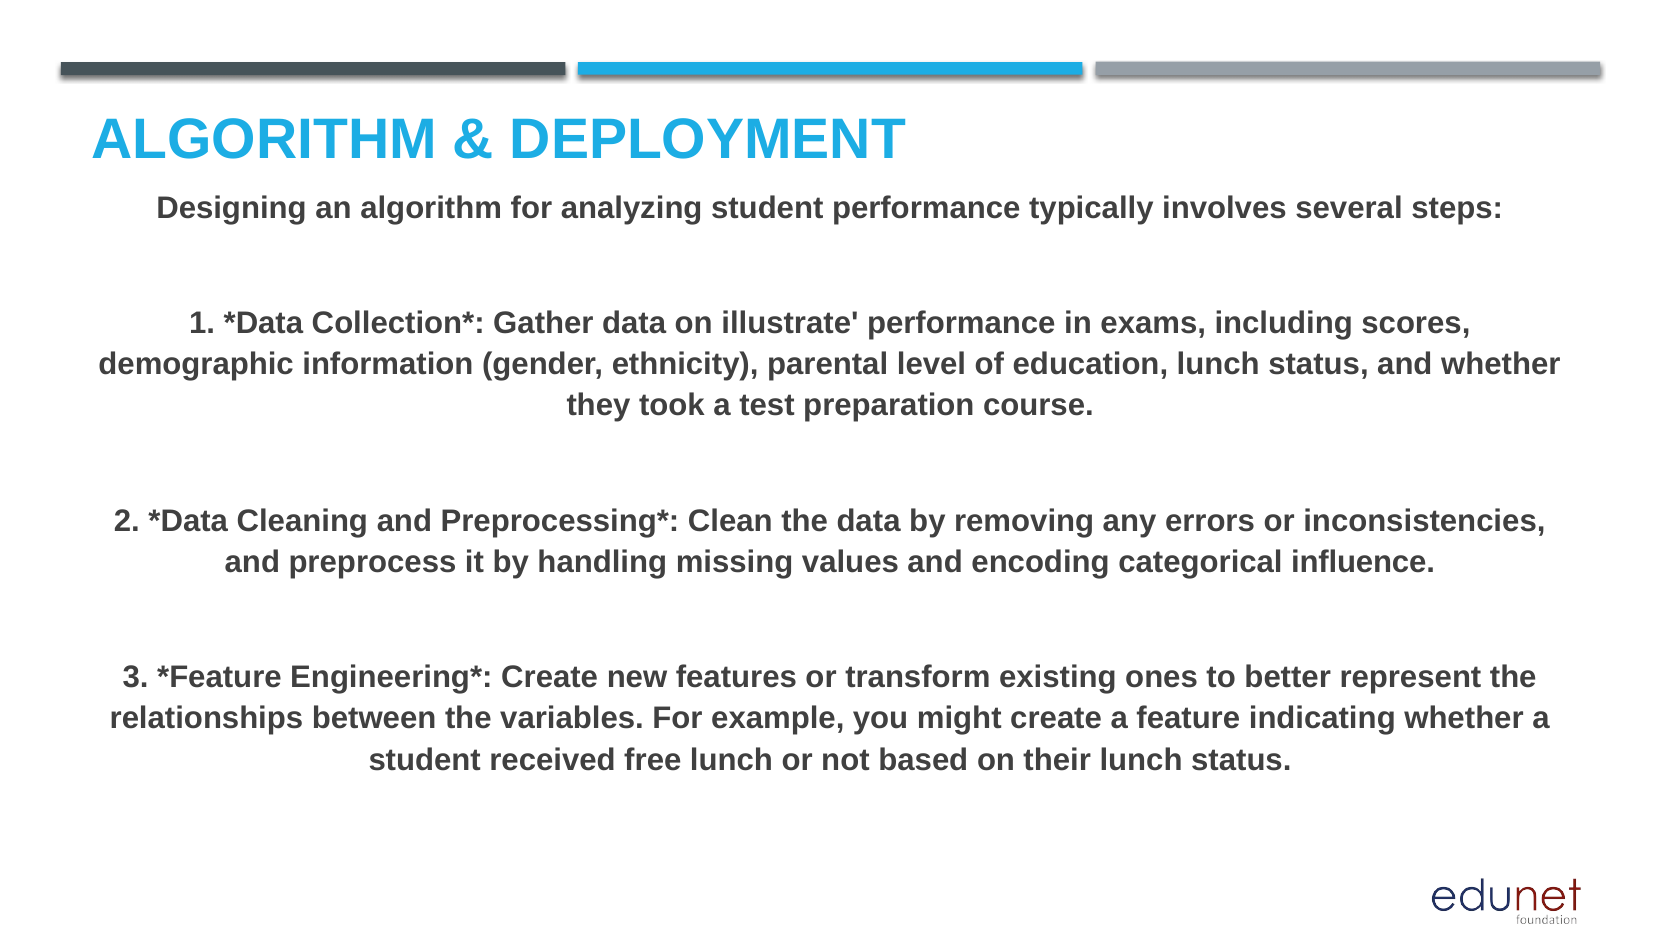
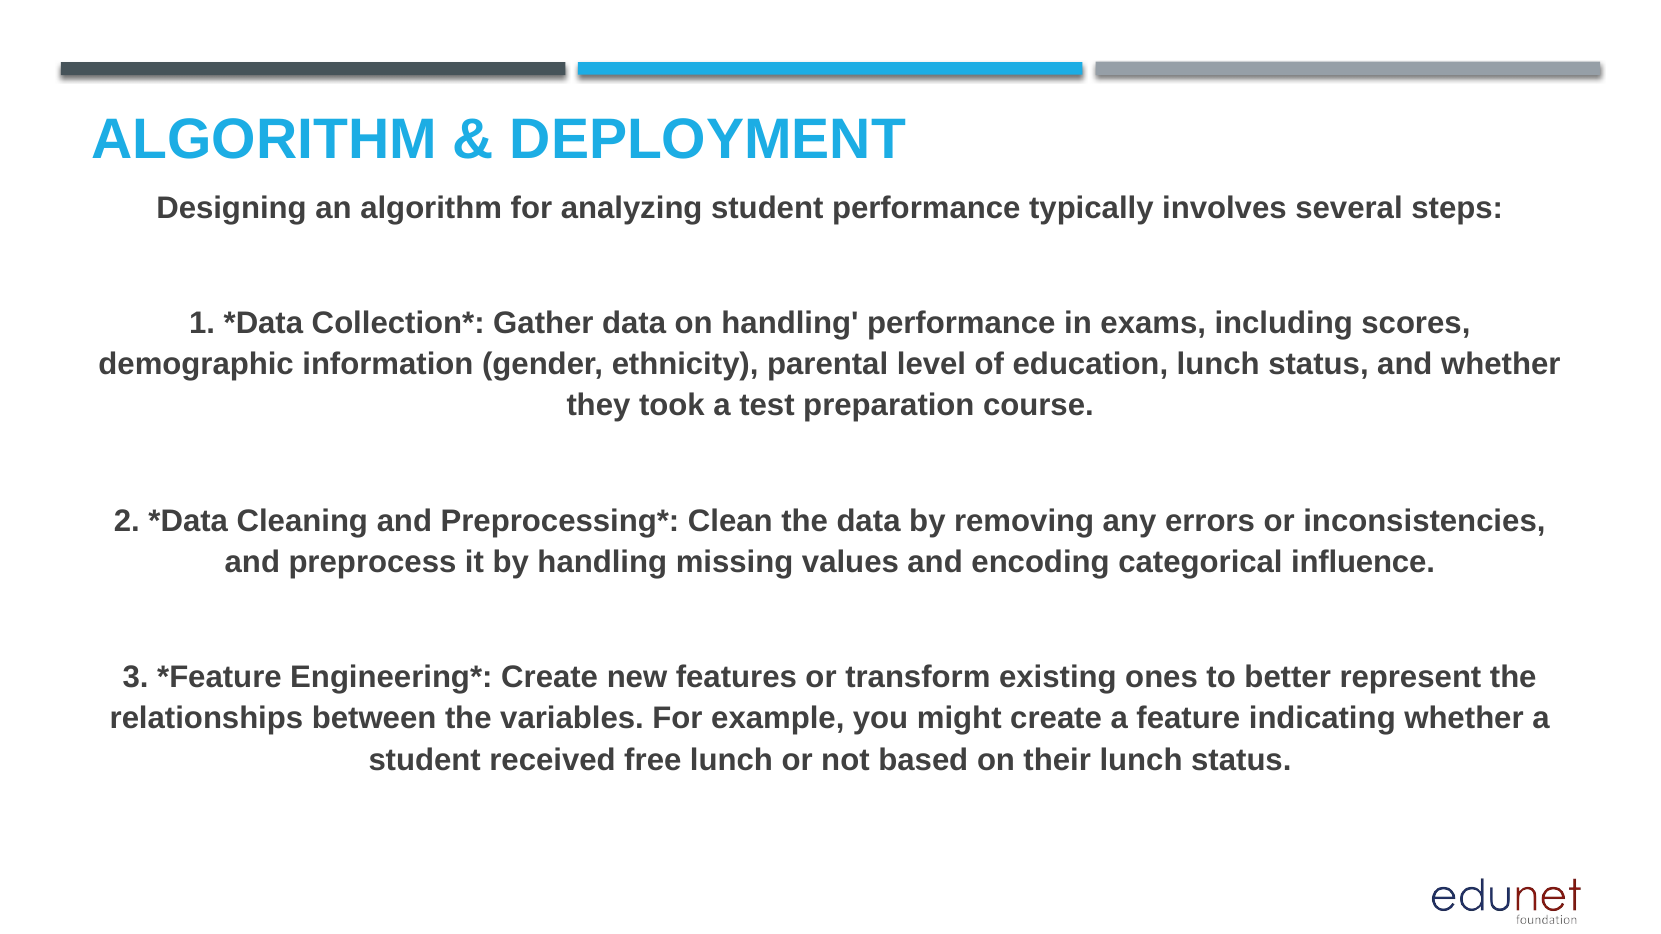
on illustrate: illustrate -> handling (790, 324)
